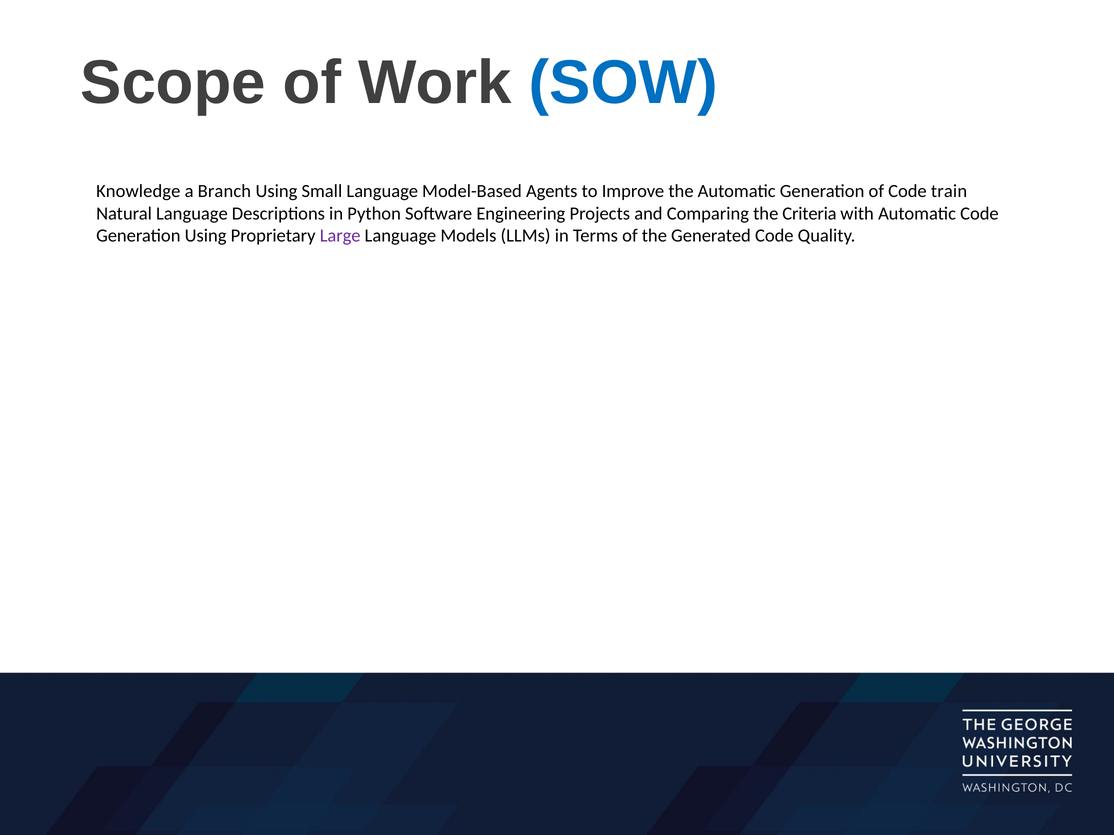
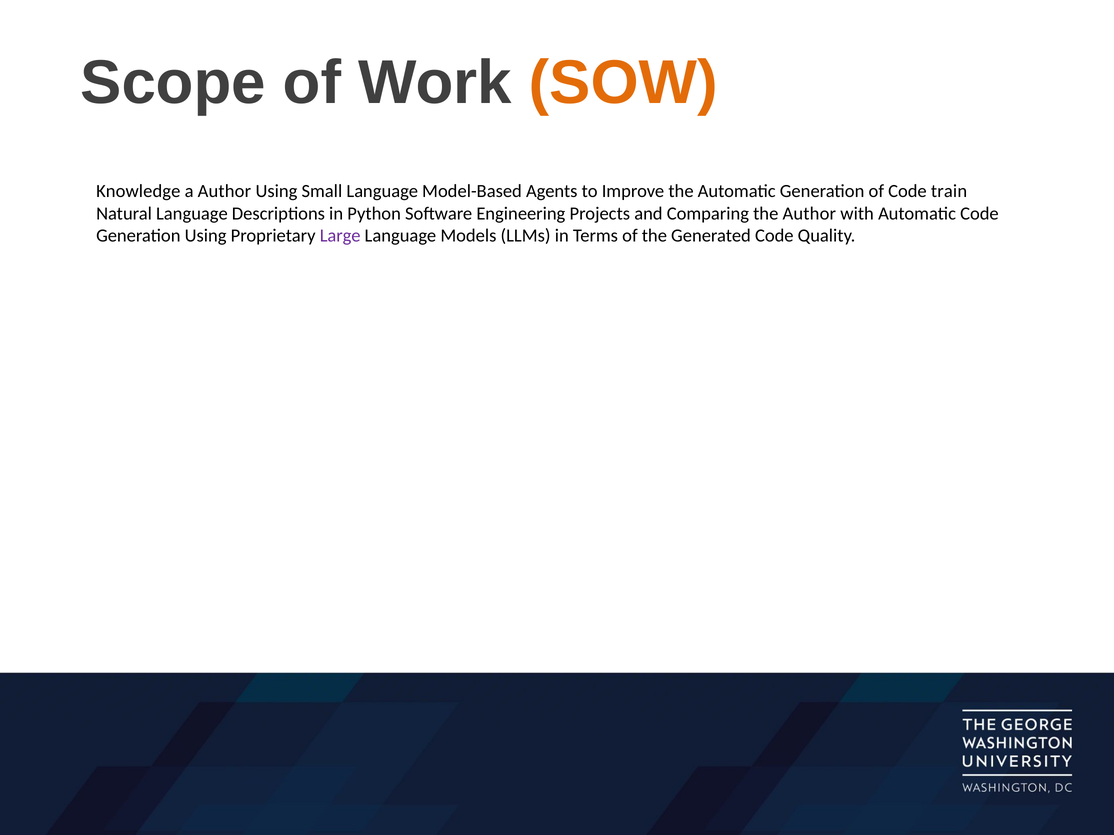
SOW colour: blue -> orange (623, 83)
a Branch: Branch -> Author (224, 191)
the Criteria: Criteria -> Author (809, 214)
